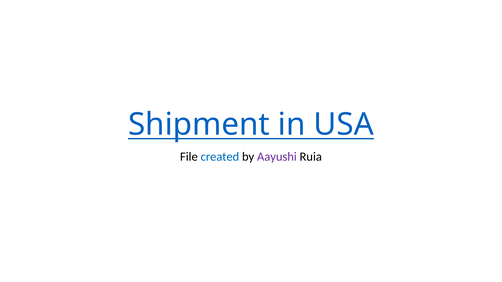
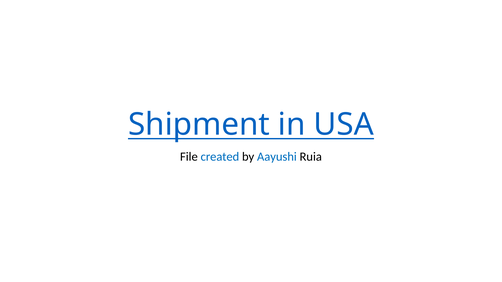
Aayushi colour: purple -> blue (277, 157)
